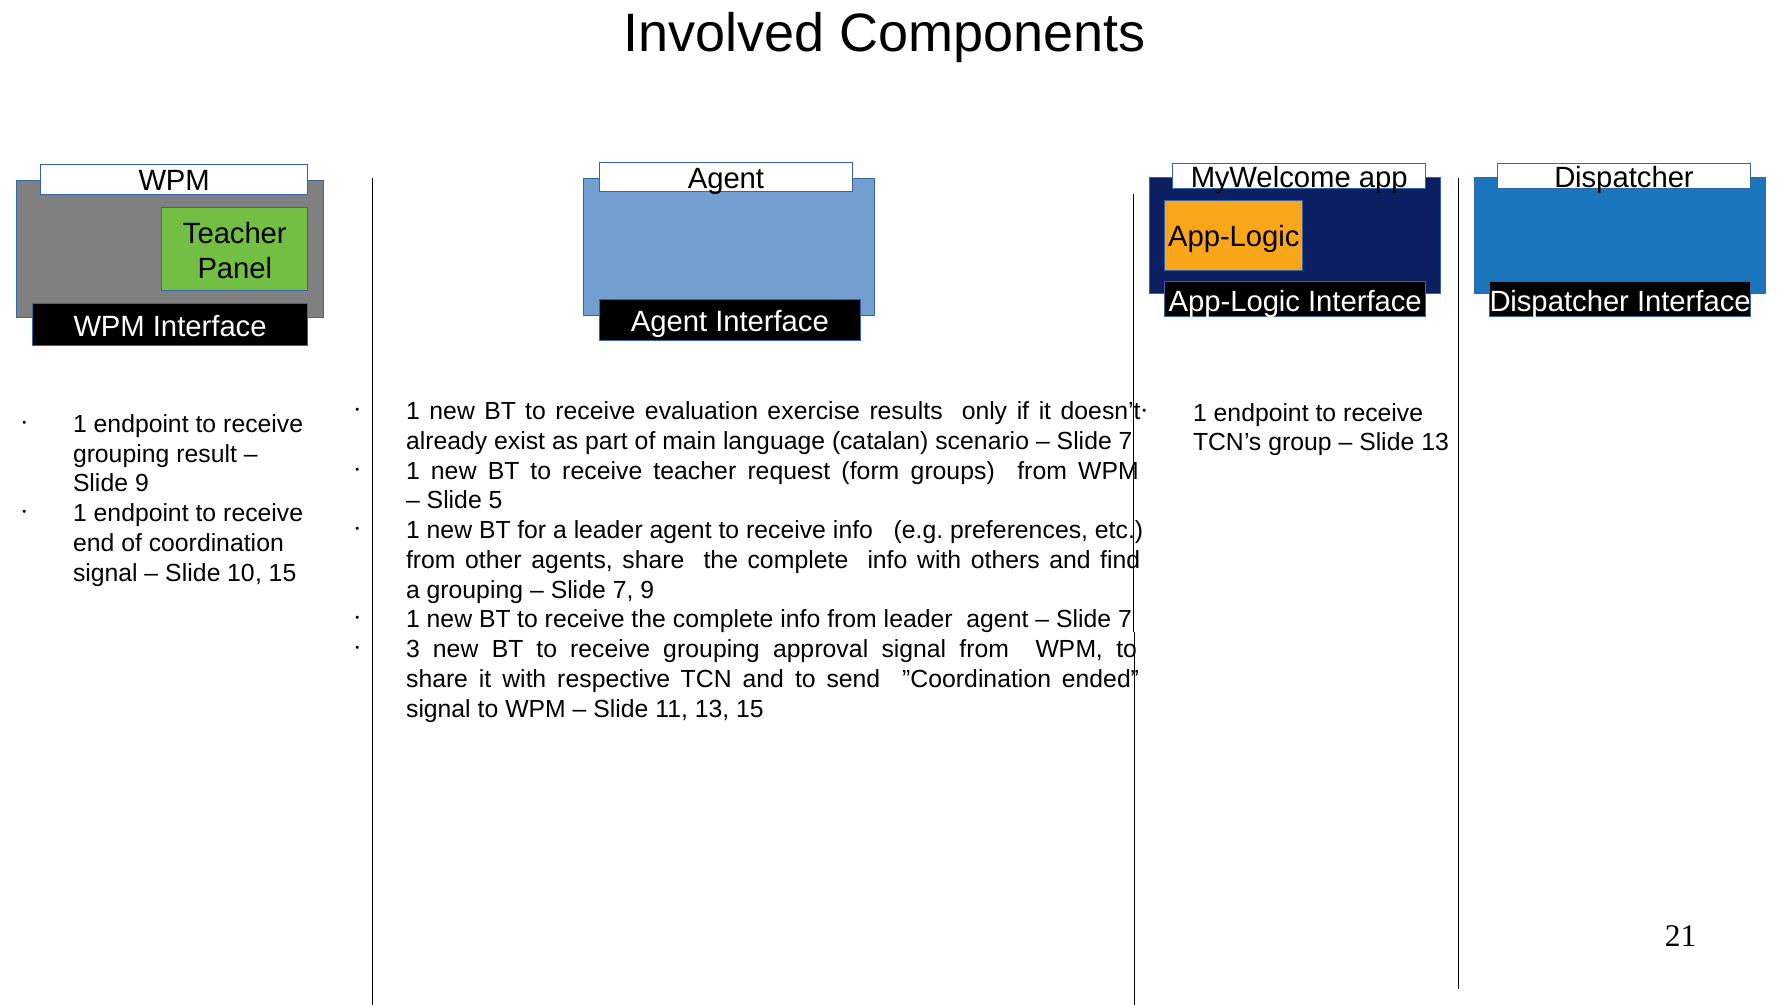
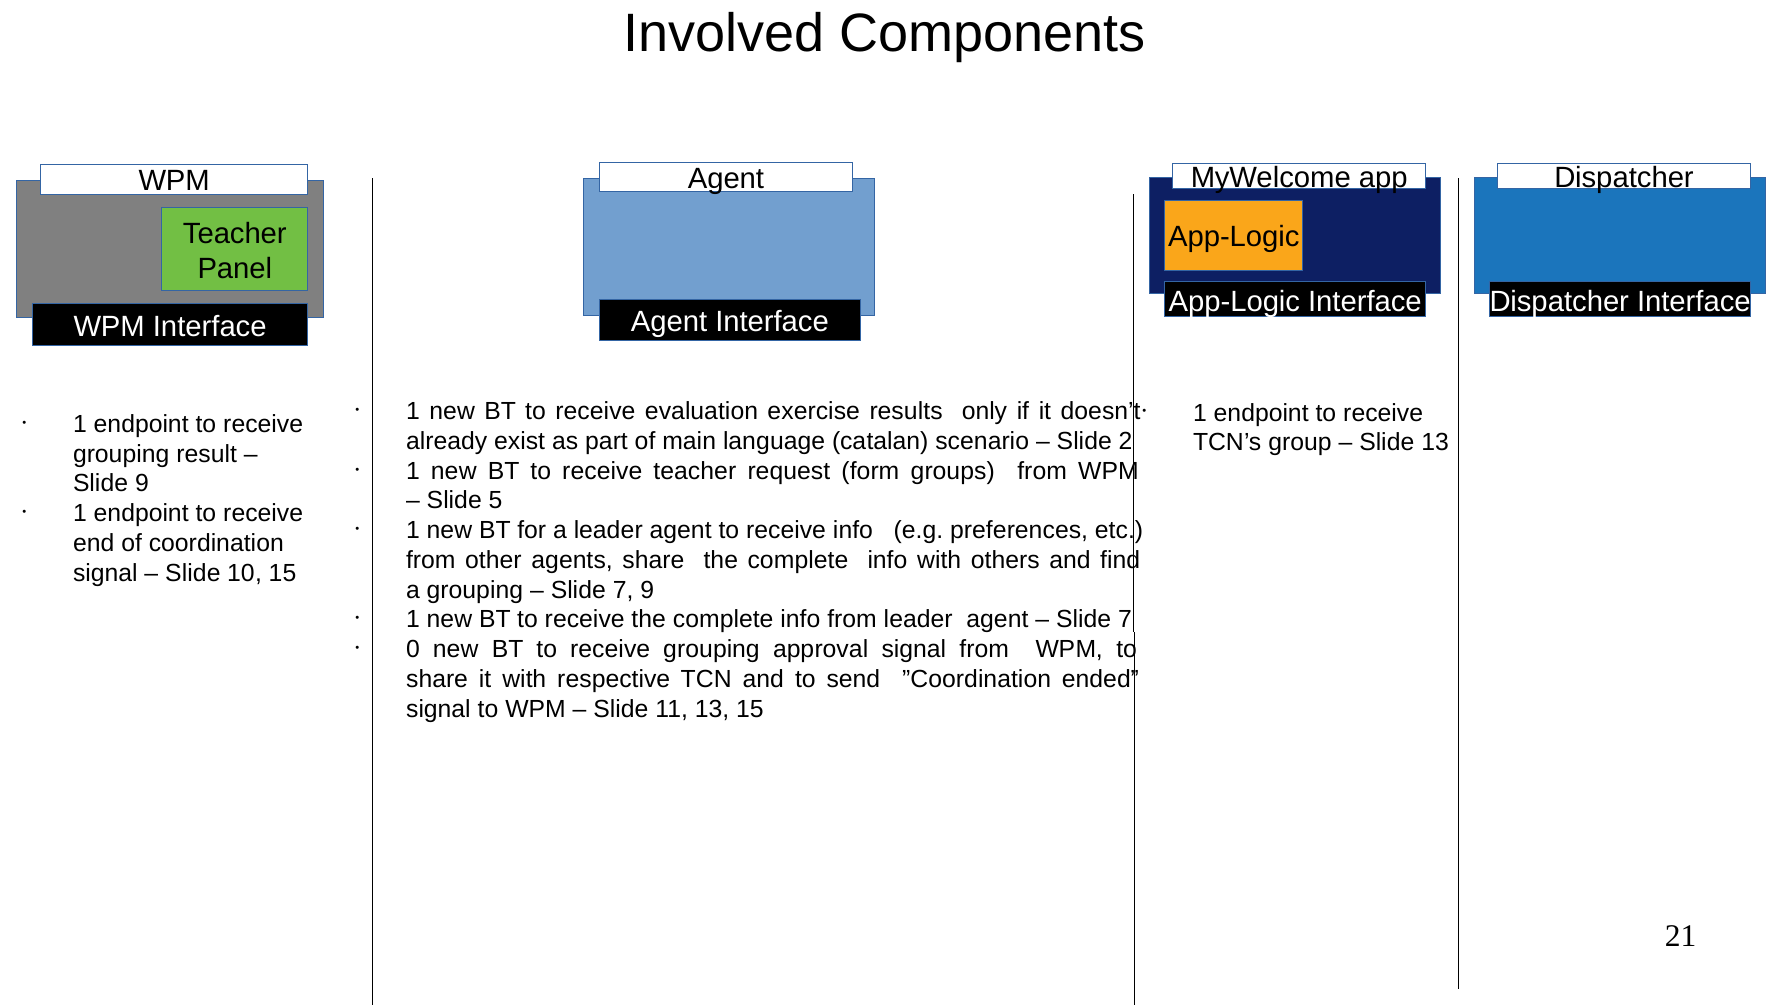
7: 7 -> 2 (1126, 441)
3: 3 -> 0 (413, 649)
